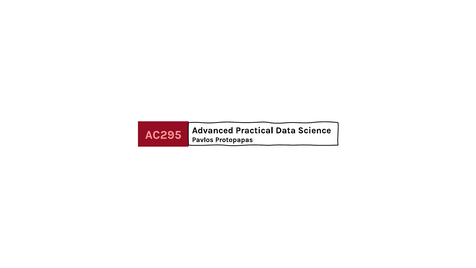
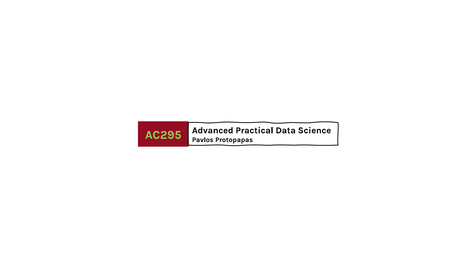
AC295 colour: pink -> light green (163, 135)
